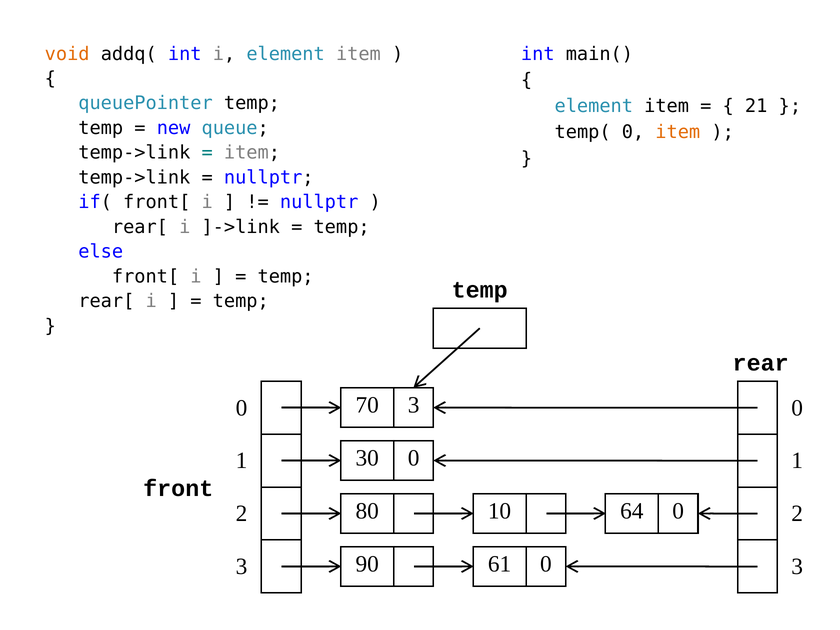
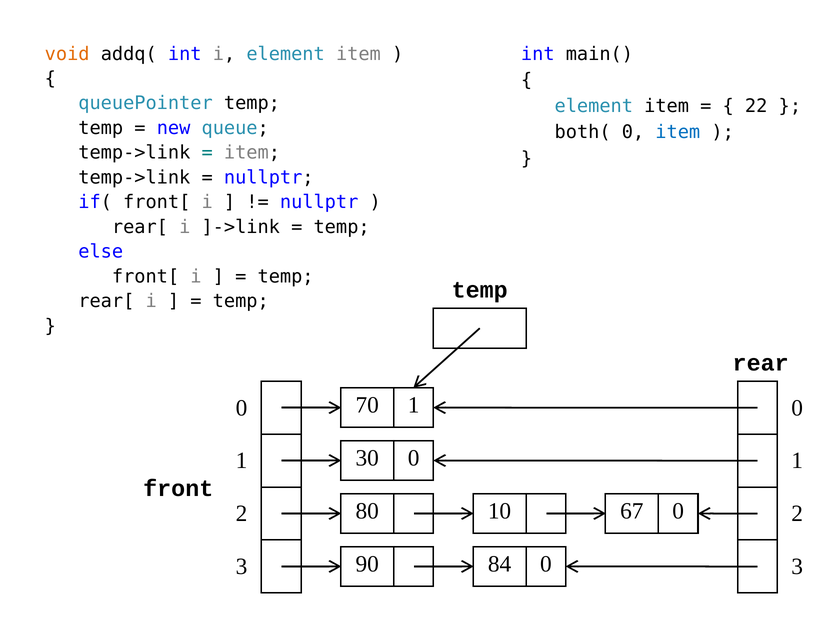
21: 21 -> 22 (756, 106)
temp(: temp( -> both( (583, 132)
item colour: orange -> blue (678, 132)
70 3: 3 -> 1 (414, 405)
64: 64 -> 67 (632, 511)
61: 61 -> 84 (500, 564)
